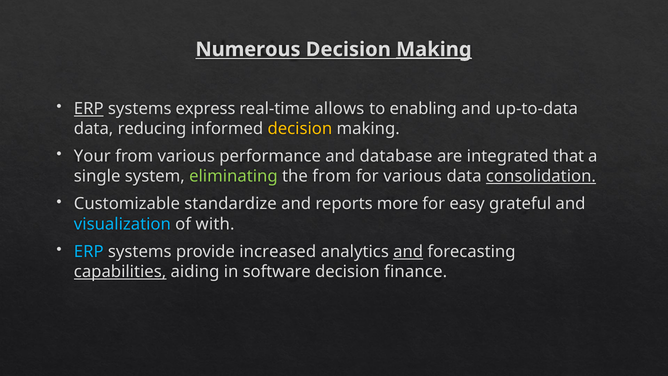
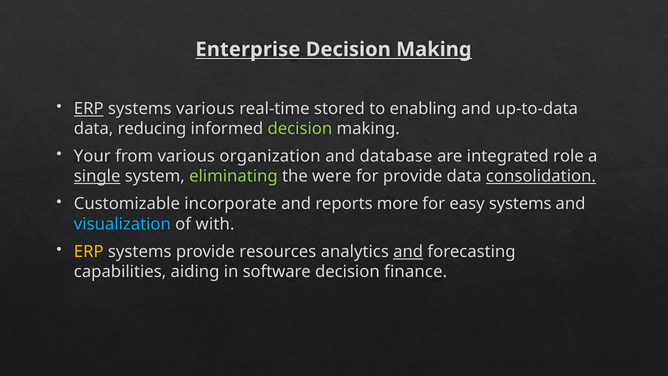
Numerous: Numerous -> Enterprise (248, 49)
Making underline: present -> none (434, 49)
systems express: express -> various (205, 109)
allows: allows -> stored (339, 109)
decision colour: yellow -> light green (300, 129)
performance: performance -> organization (270, 156)
that: that -> role (568, 156)
single underline: none -> present (97, 176)
the from: from -> were (332, 176)
for various: various -> provide (413, 176)
standardize: standardize -> incorporate (231, 204)
easy grateful: grateful -> systems (520, 204)
ERP colour: light blue -> yellow (89, 251)
increased: increased -> resources (278, 251)
capabilities underline: present -> none (120, 271)
